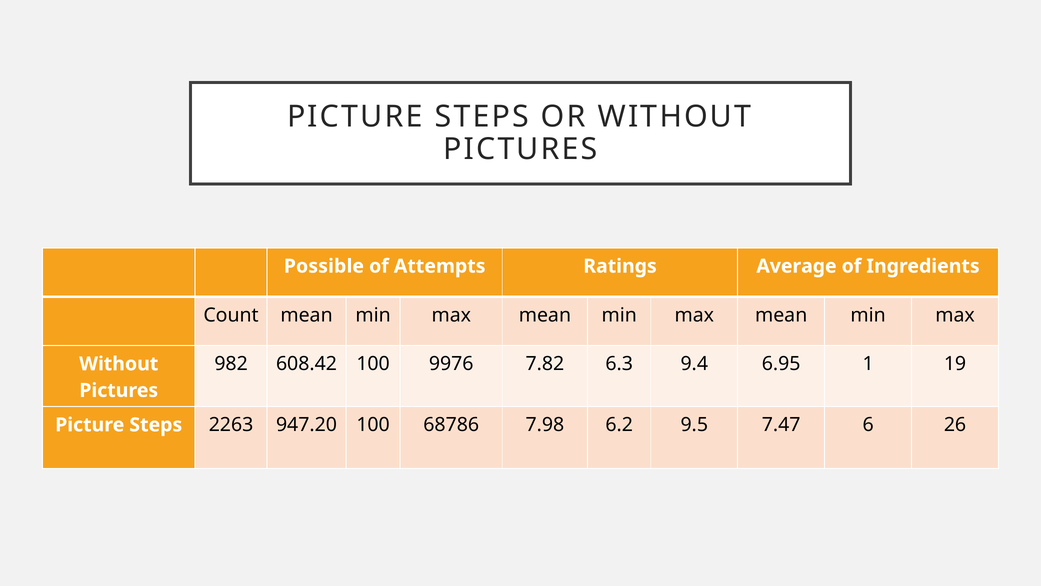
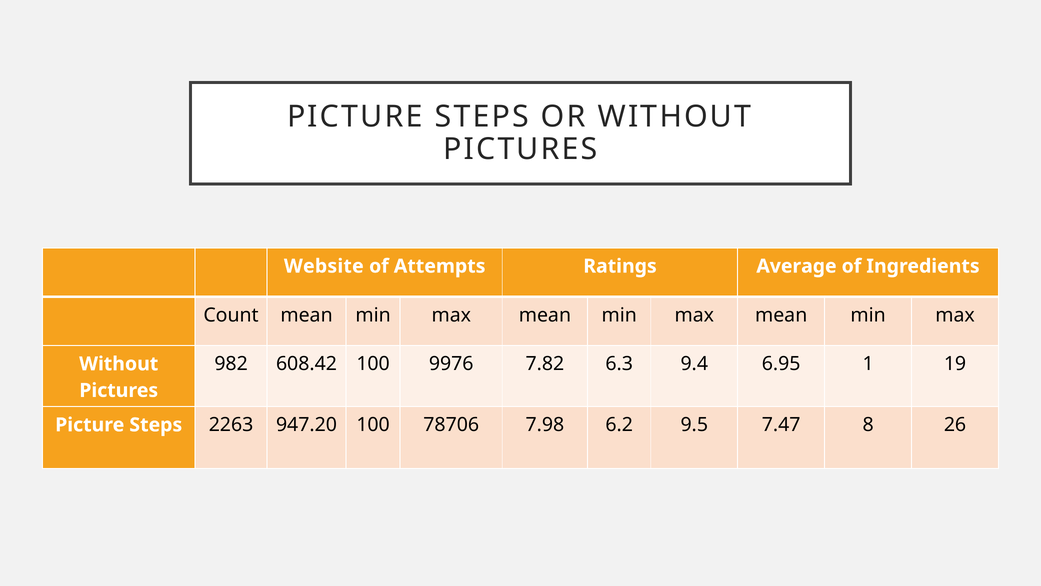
Possible: Possible -> Website (324, 266)
68786: 68786 -> 78706 (451, 425)
6: 6 -> 8 (868, 425)
